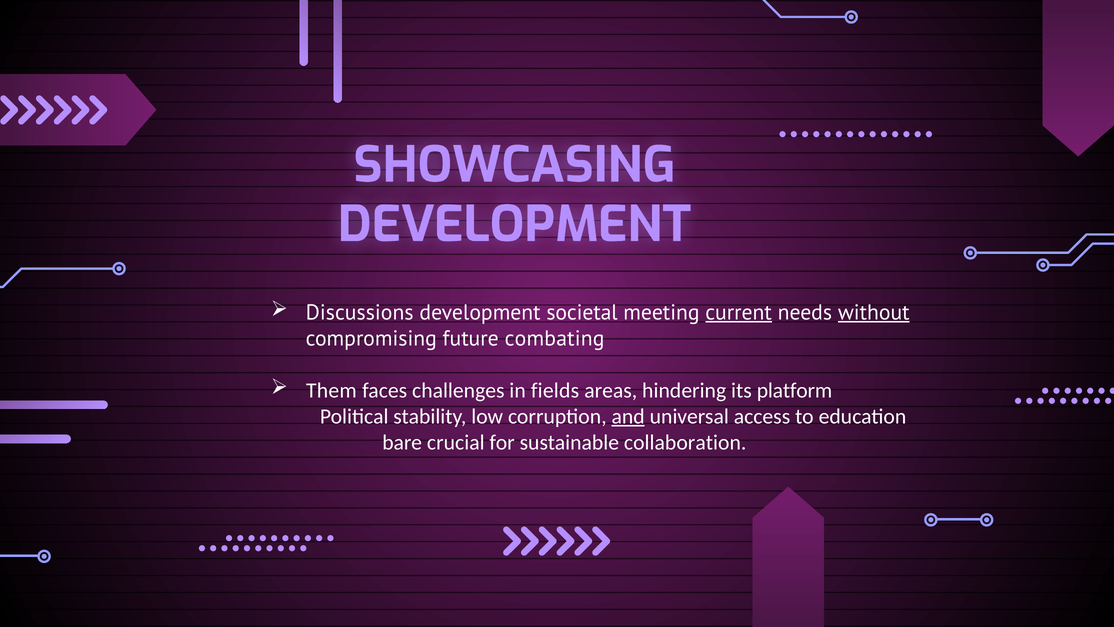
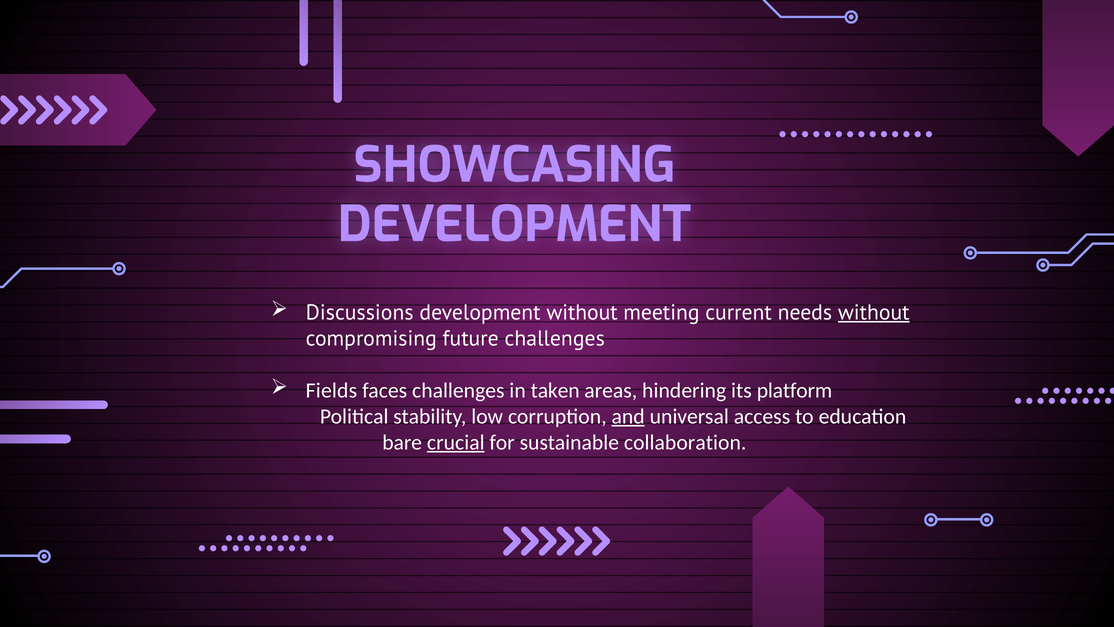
development societal: societal -> without (582, 312)
current underline: present -> none (739, 312)
future combating: combating -> challenges (555, 338)
Them: Them -> Fields (331, 390)
fields: fields -> taken (555, 390)
crucial underline: none -> present (456, 442)
